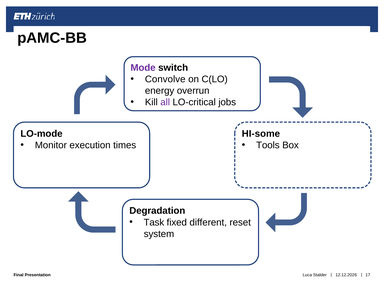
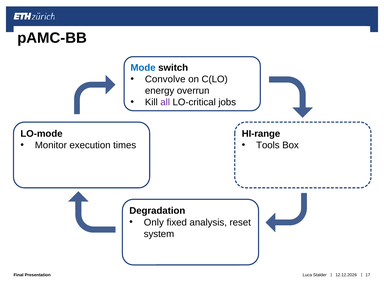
Mode colour: purple -> blue (143, 68)
HI-some: HI-some -> HI-range (261, 134)
Task: Task -> Only (154, 222)
different: different -> analysis (208, 222)
